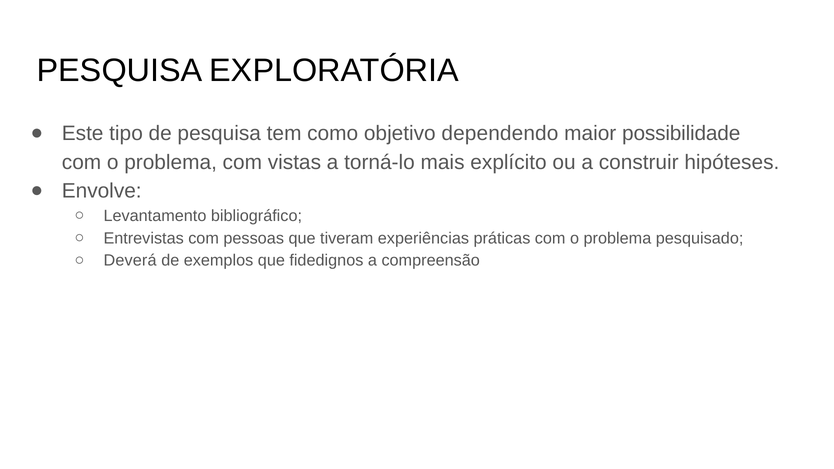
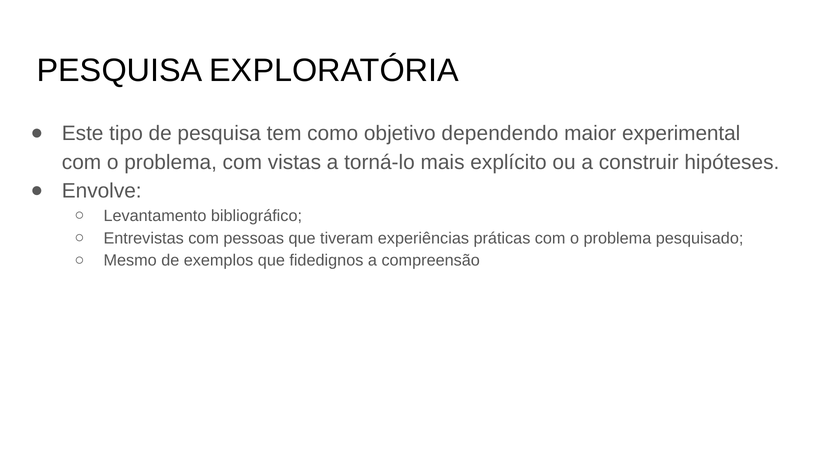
possibilidade: possibilidade -> experimental (681, 134)
Deverá: Deverá -> Mesmo (130, 261)
